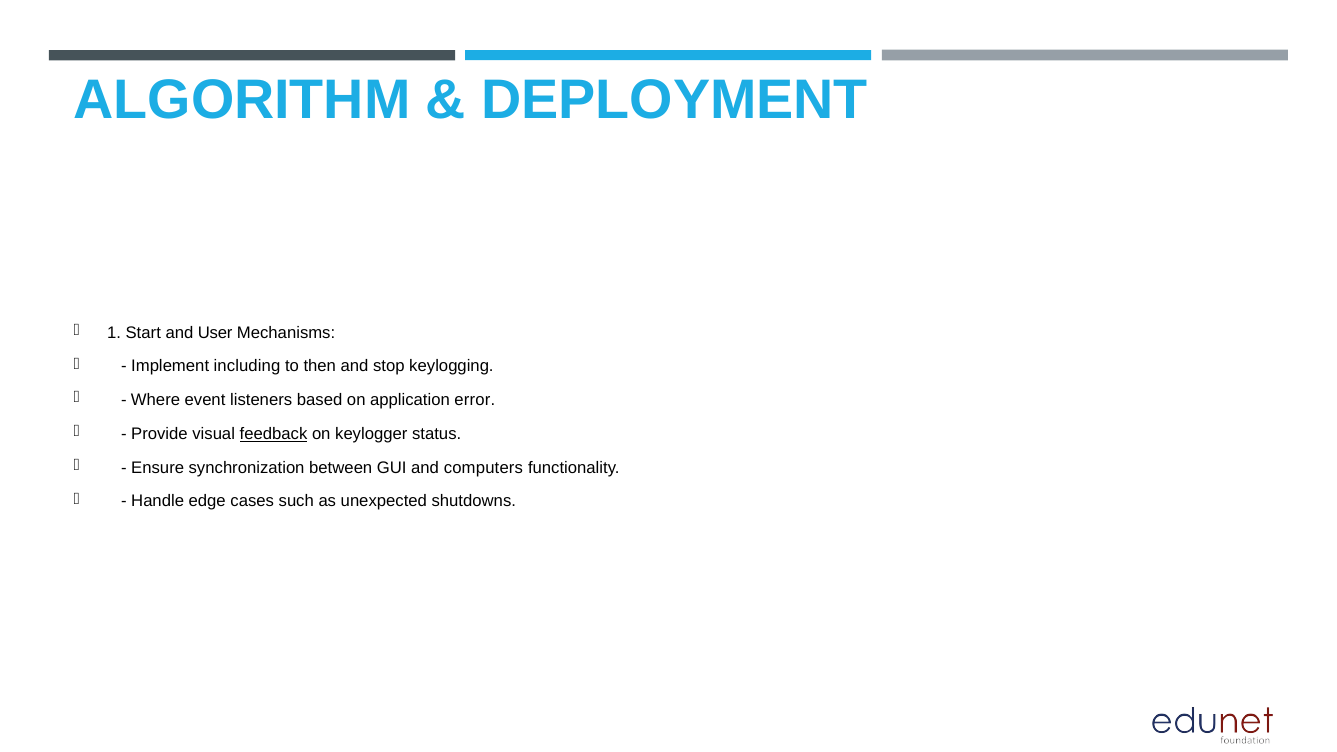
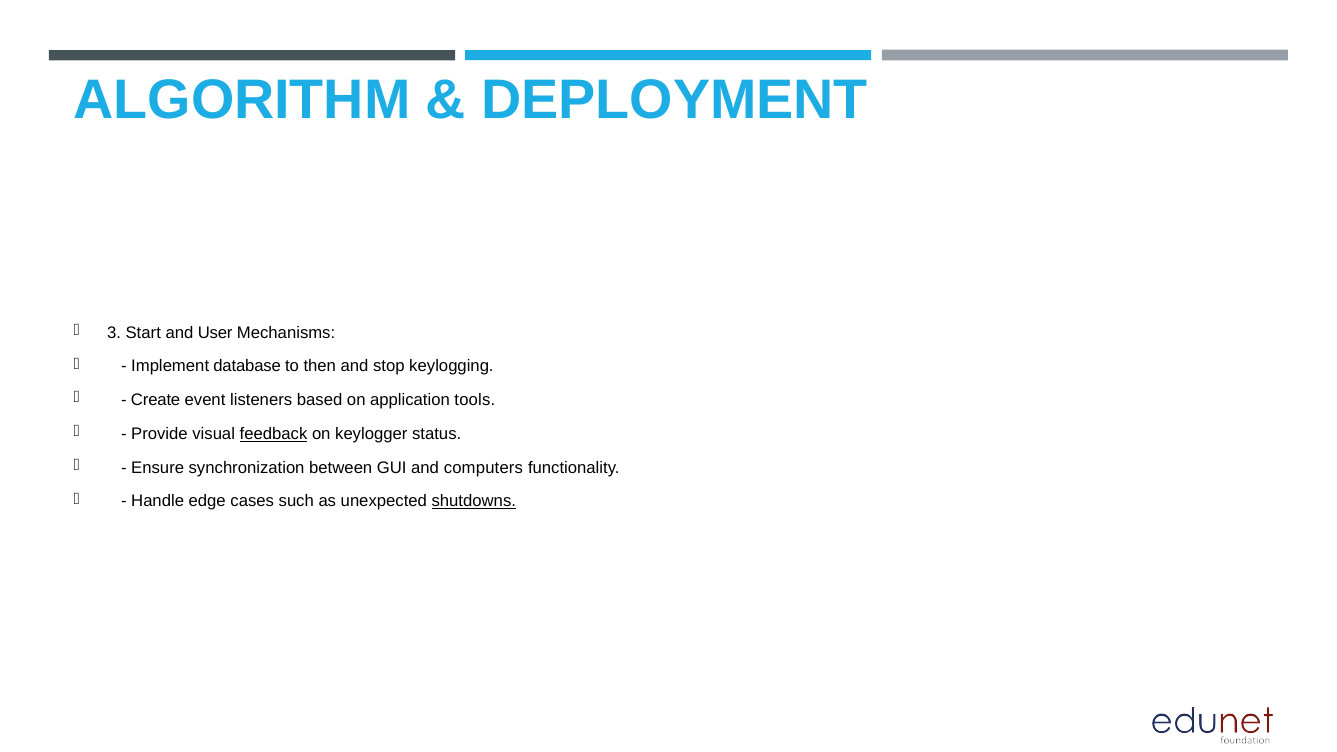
1: 1 -> 3 (114, 333)
including: including -> database (247, 366)
Where: Where -> Create (156, 400)
error: error -> tools (475, 400)
shutdowns underline: none -> present (474, 501)
